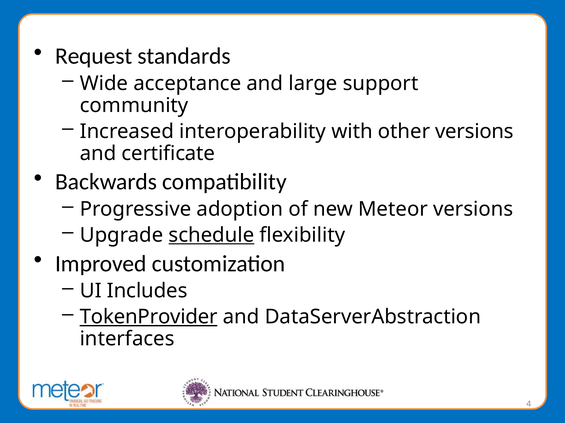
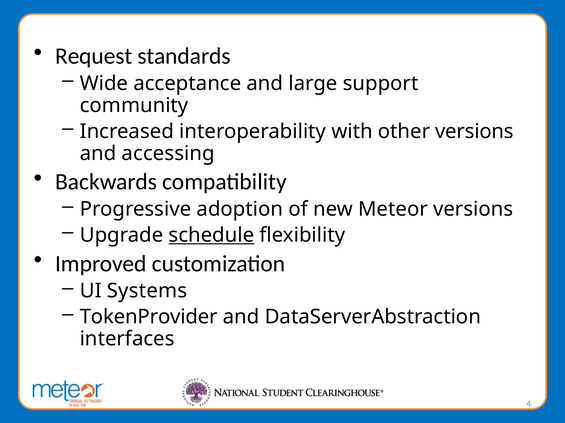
certificate: certificate -> accessing (168, 154)
Includes: Includes -> Systems (147, 291)
TokenProvider underline: present -> none (149, 317)
